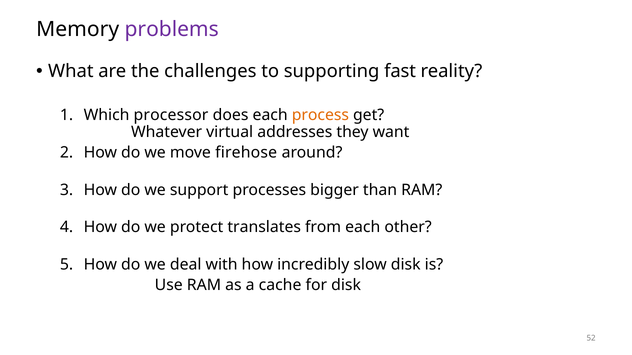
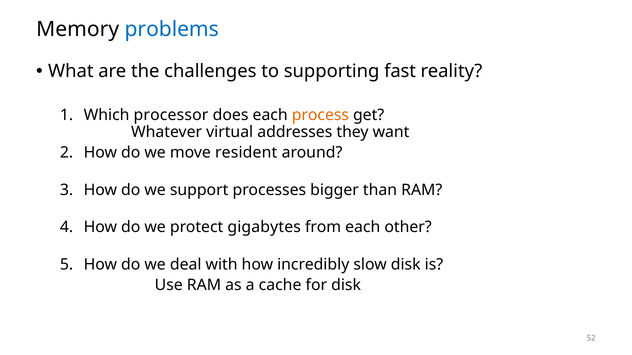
problems colour: purple -> blue (172, 29)
firehose: firehose -> resident (246, 153)
translates: translates -> gigabytes (264, 228)
